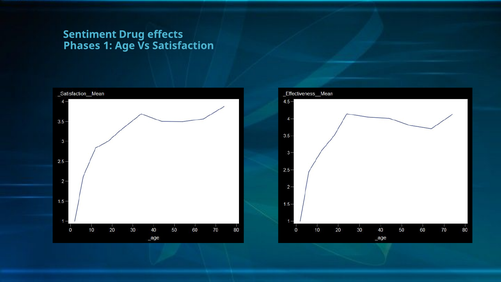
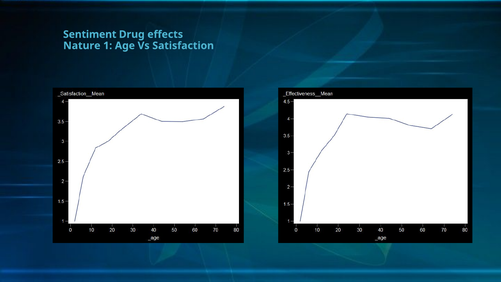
Phases: Phases -> Nature (82, 46)
